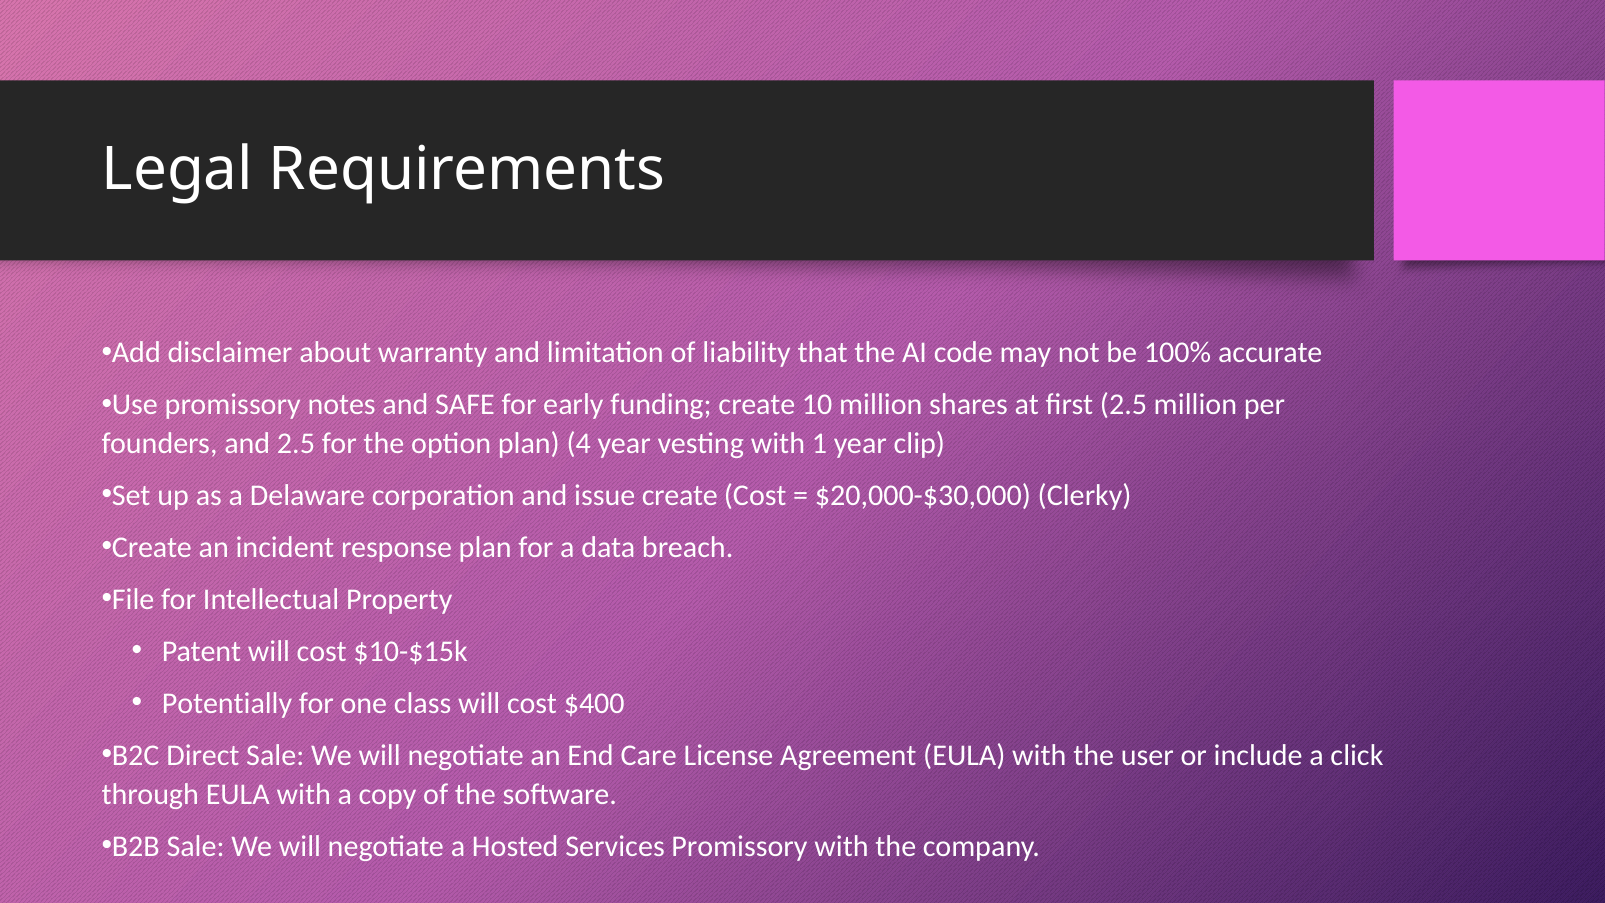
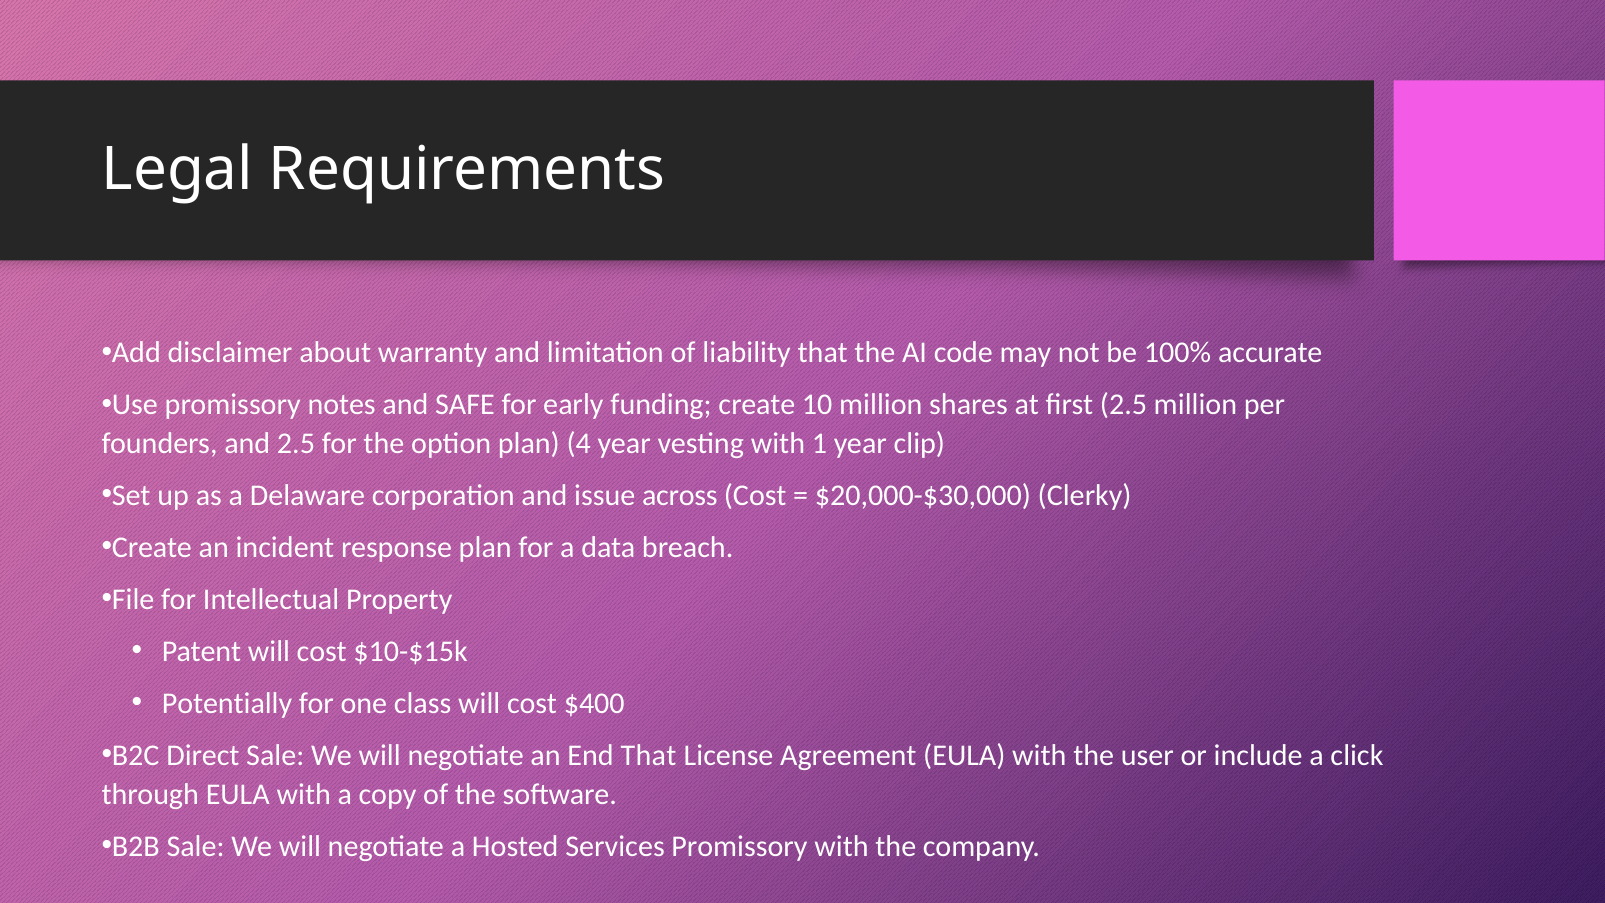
issue create: create -> across (680, 495)
End Care: Care -> That (649, 755)
